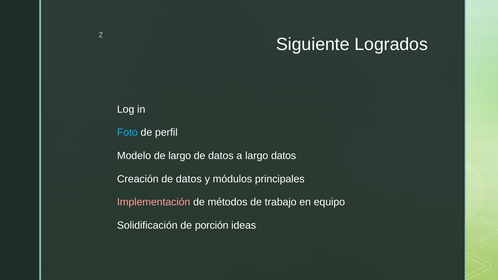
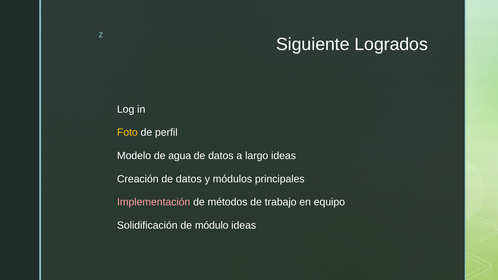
Foto colour: light blue -> yellow (127, 133)
de largo: largo -> agua (180, 156)
largo datos: datos -> ideas (284, 156)
porción: porción -> módulo (212, 226)
